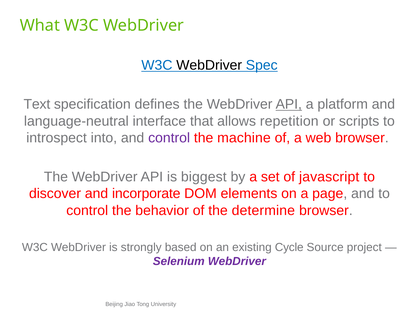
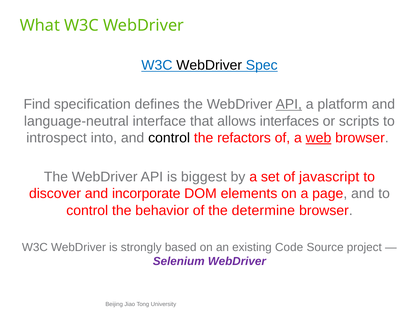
Text: Text -> Find (37, 104)
repetition: repetition -> interfaces (289, 121)
control colour: purple -> black (169, 138)
machine: machine -> refactors (244, 138)
web underline: none -> present (318, 138)
Cycle: Cycle -> Code (289, 248)
